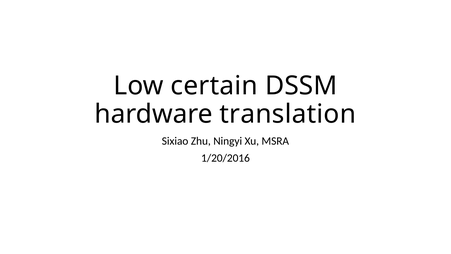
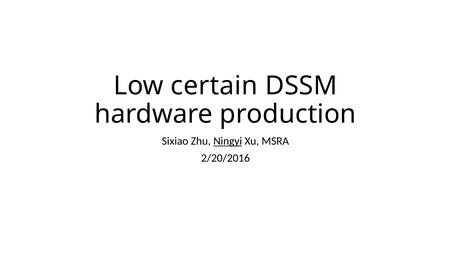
translation: translation -> production (288, 114)
Ningyi underline: none -> present (228, 141)
1/20/2016: 1/20/2016 -> 2/20/2016 (225, 158)
